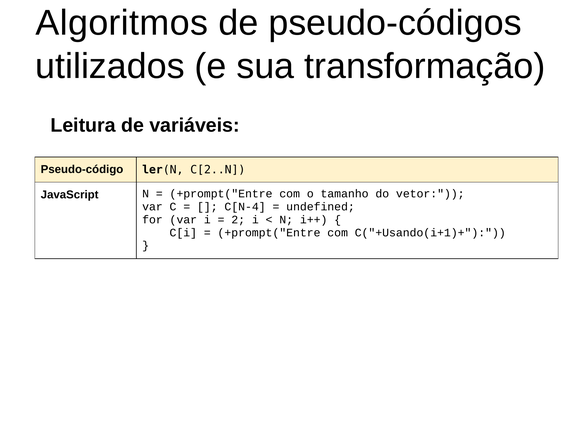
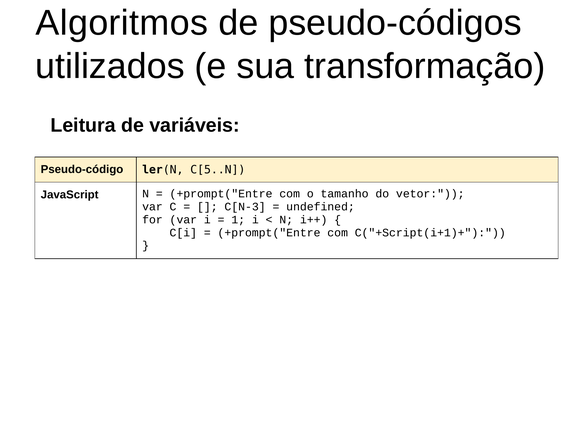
C[2..N: C[2..N -> C[5..N (218, 169)
C[N-4: C[N-4 -> C[N-3 (245, 206)
2: 2 -> 1 (238, 219)
C("+Usando(i+1)+: C("+Usando(i+1)+ -> C("+Script(i+1)+ (430, 232)
